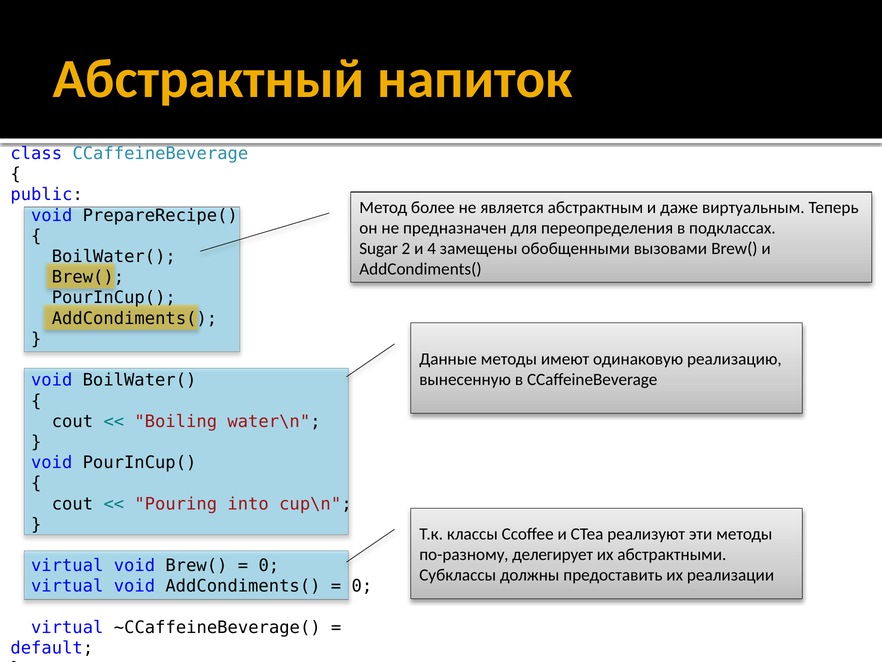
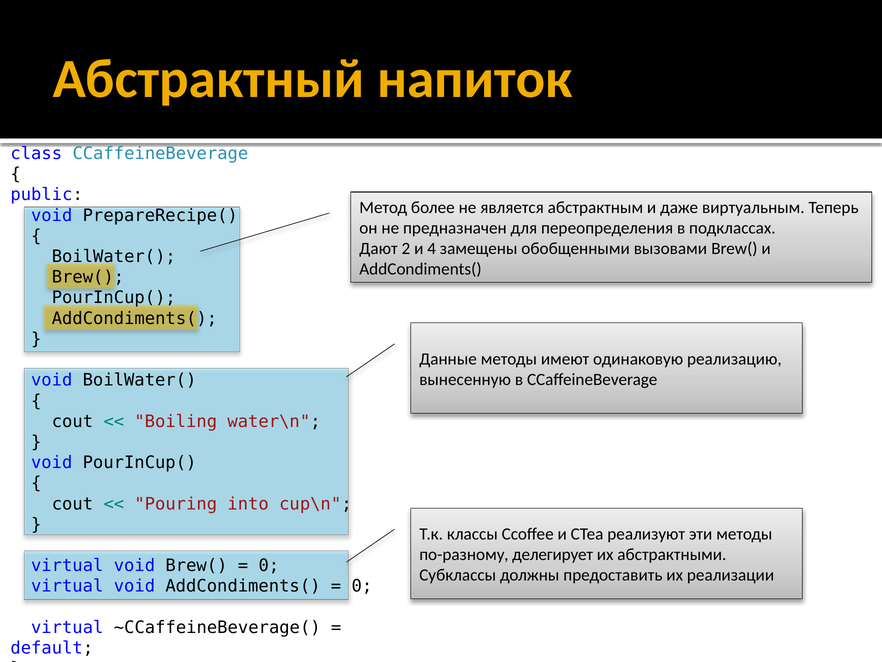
Sugar: Sugar -> Дают (379, 248)
